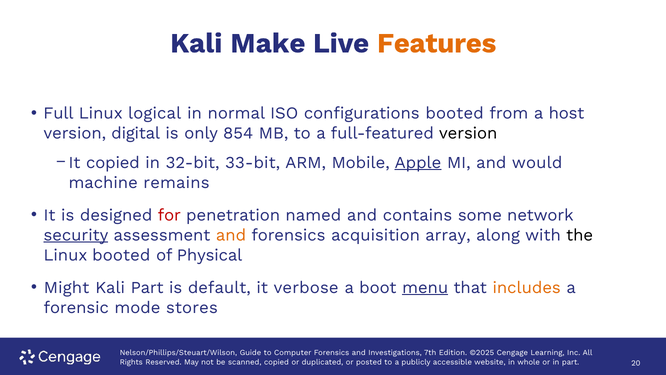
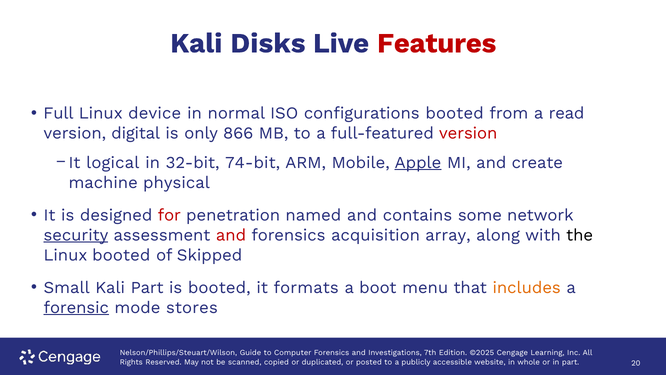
Make: Make -> Disks (268, 43)
Features colour: orange -> red (437, 43)
logical: logical -> device (155, 113)
host: host -> read (567, 113)
854: 854 -> 866 (238, 133)
version colour: black -> red (468, 133)
It copied: copied -> logical (113, 162)
33-bit: 33-bit -> 74-bit (253, 162)
would: would -> create (537, 162)
remains: remains -> physical (176, 182)
and colour: orange -> red (231, 235)
Physical: Physical -> Skipped (210, 255)
Might: Might -> Small (67, 287)
is default: default -> booted (219, 287)
verbose: verbose -> formats (306, 287)
menu underline: present -> none (425, 287)
forensic underline: none -> present (76, 307)
